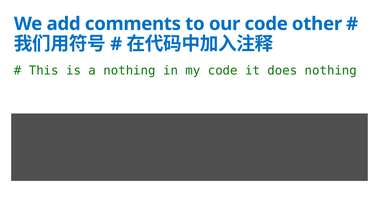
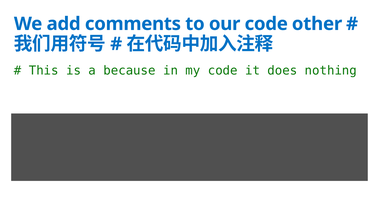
a nothing: nothing -> because (129, 71)
